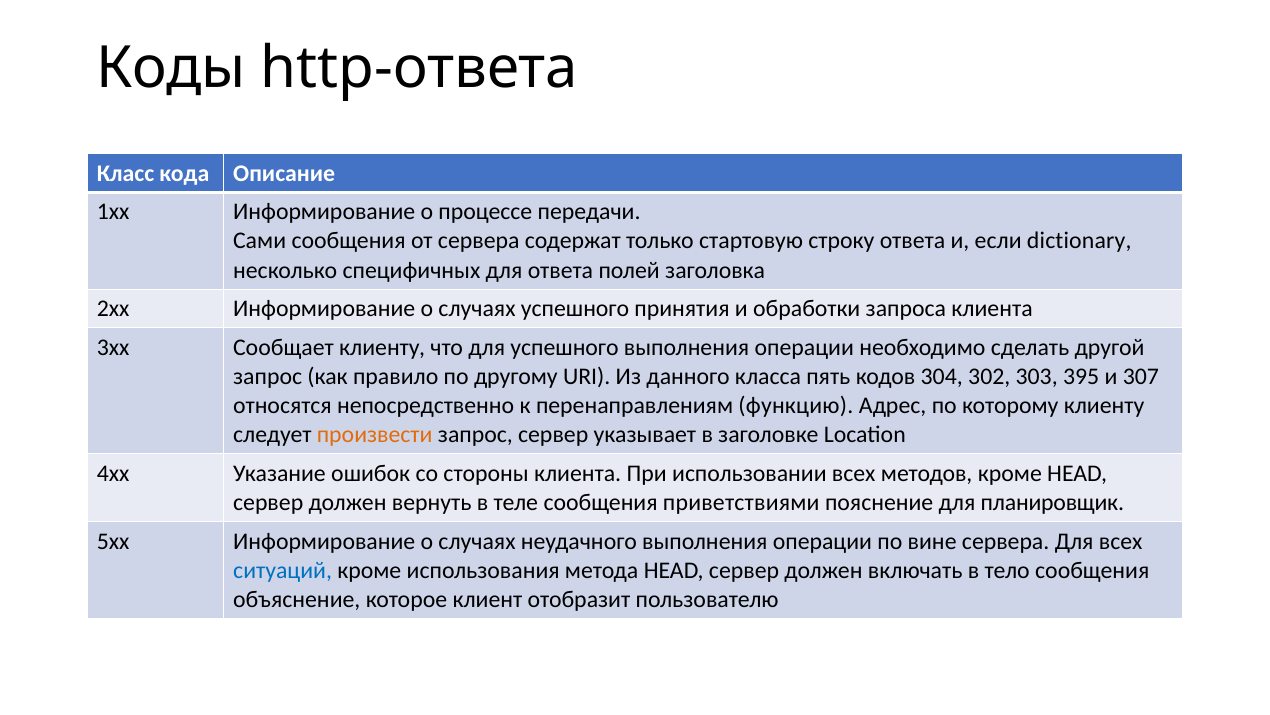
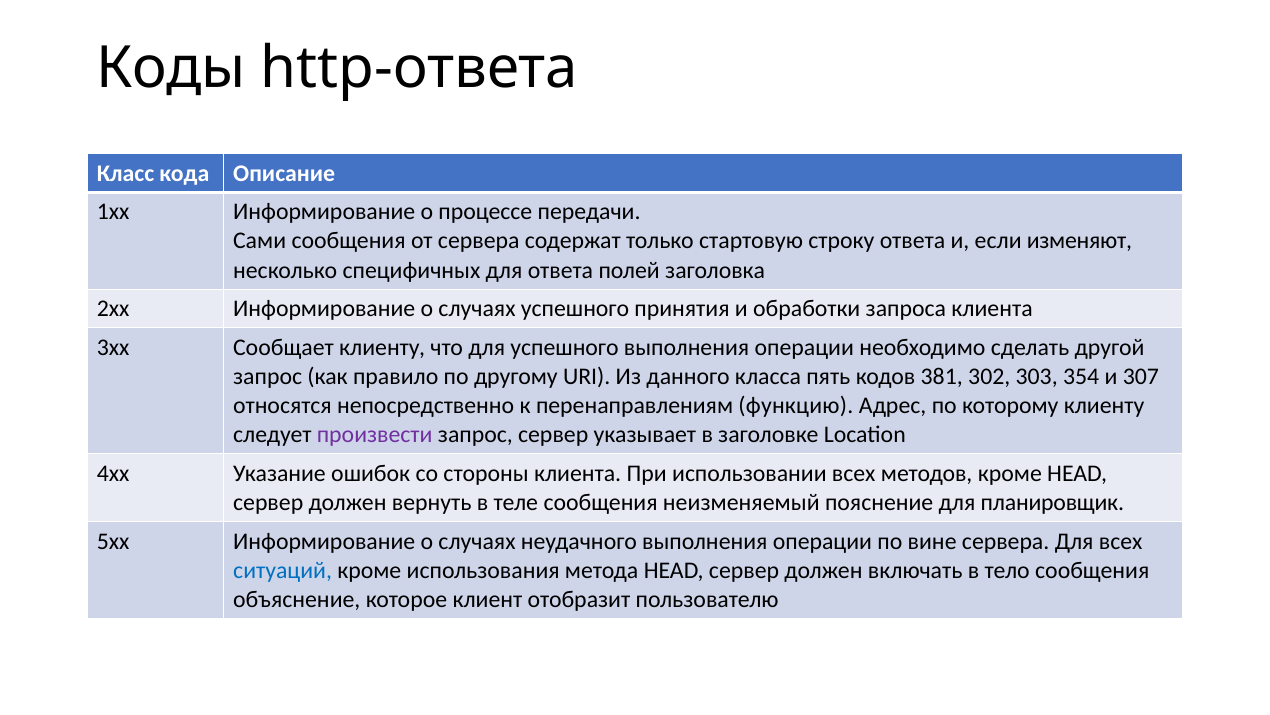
dictionary: dictionary -> изменяют (1079, 241)
304: 304 -> 381 (942, 376)
395: 395 -> 354 (1081, 376)
произвести colour: orange -> purple (375, 434)
приветствиями: приветствиями -> неизменяемый (741, 502)
